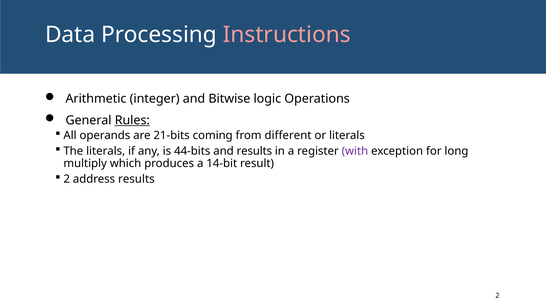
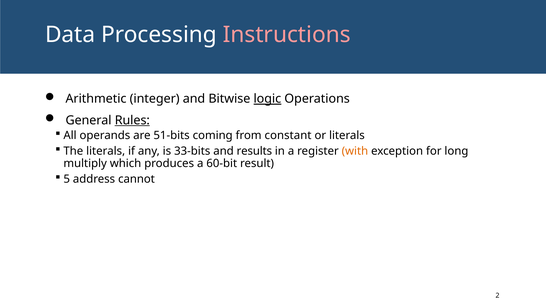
logic underline: none -> present (267, 99)
21-bits: 21-bits -> 51-bits (172, 135)
different: different -> constant (288, 135)
44-bits: 44-bits -> 33-bits (192, 151)
with colour: purple -> orange (355, 151)
14-bit: 14-bit -> 60-bit (222, 163)
2: 2 -> 5 (67, 179)
address results: results -> cannot (136, 179)
